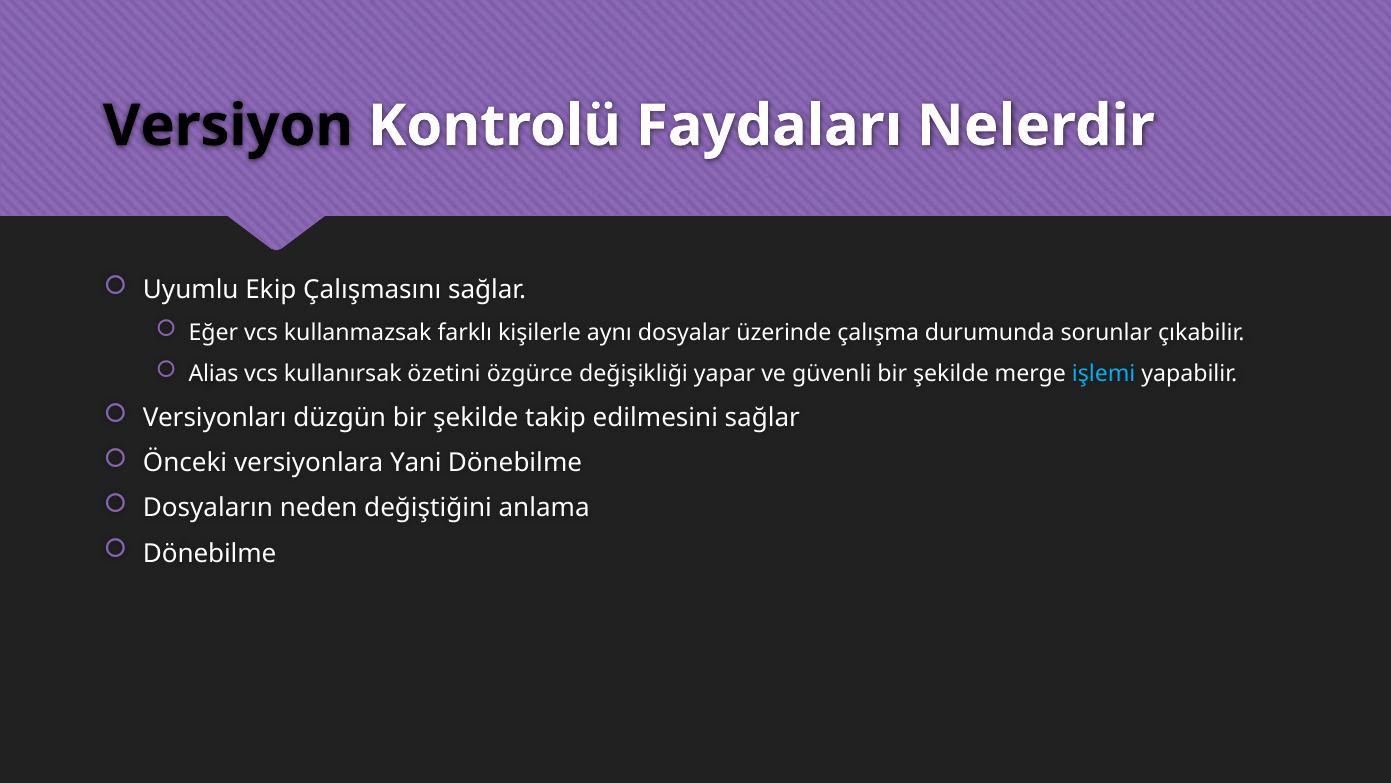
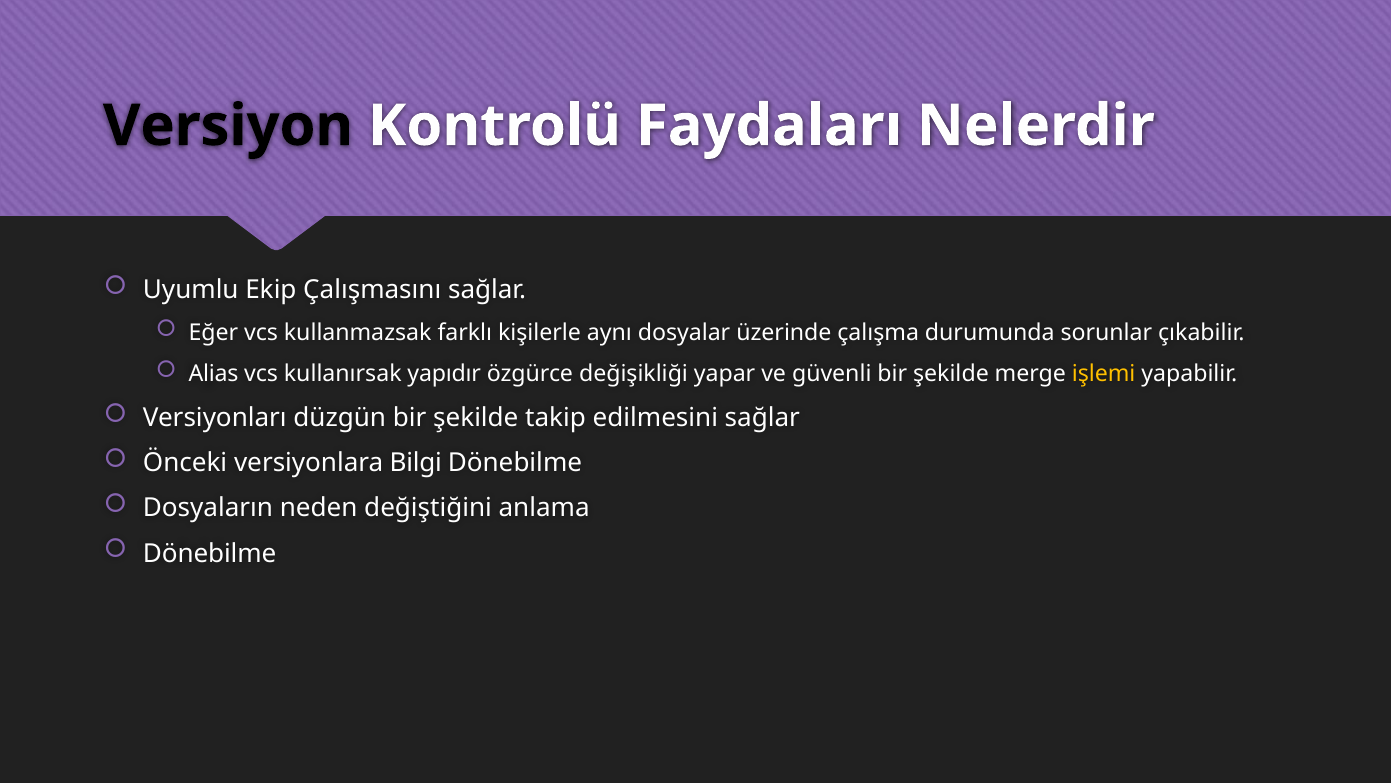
özetini: özetini -> yapıdır (444, 374)
işlemi colour: light blue -> yellow (1104, 374)
Yani: Yani -> Bilgi (416, 463)
